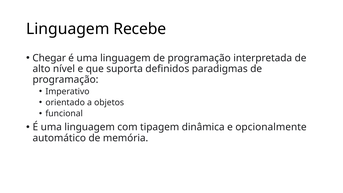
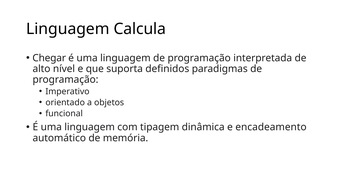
Recebe: Recebe -> Calcula (140, 29)
opcionalmente: opcionalmente -> encadeamento (271, 127)
